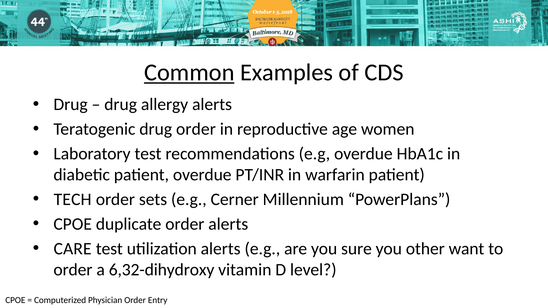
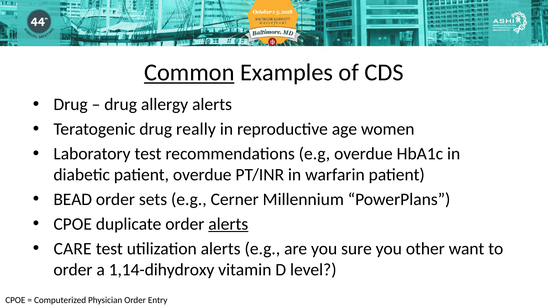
drug order: order -> really (196, 129)
TECH: TECH -> BEAD (73, 200)
alerts underline: none -> present (228, 224)
6,32-dihydroxy: 6,32-dihydroxy -> 1,14-dihydroxy (162, 270)
